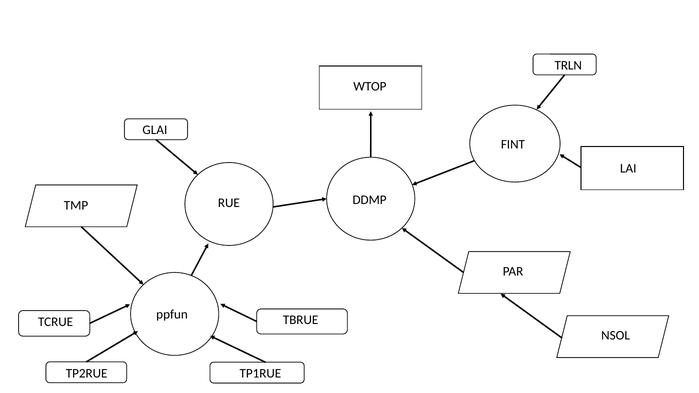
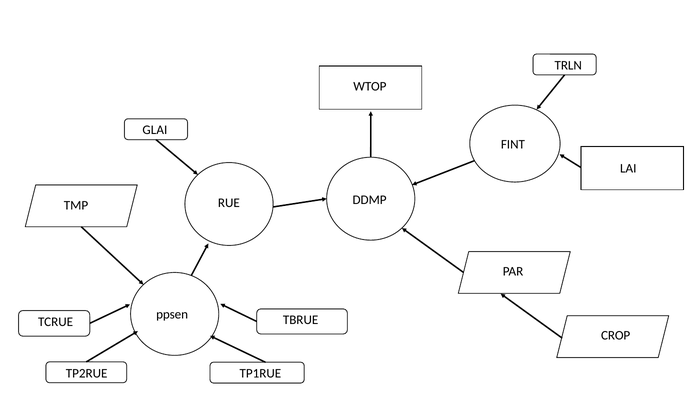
ppfun: ppfun -> ppsen (172, 314)
NSOL: NSOL -> CROP (616, 336)
